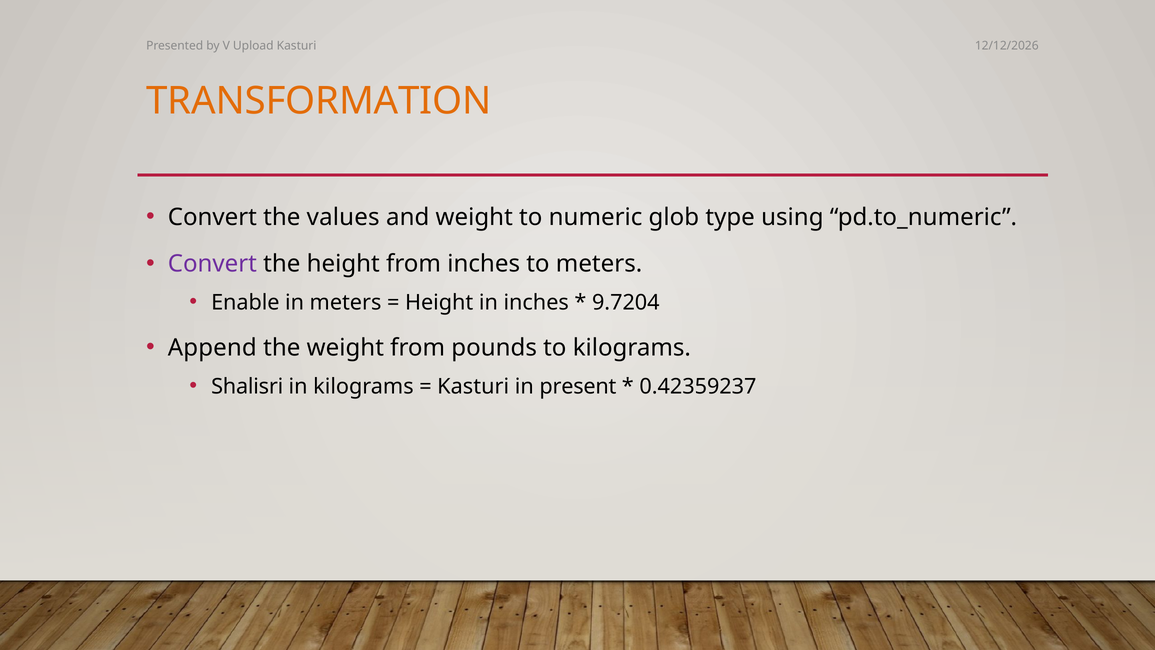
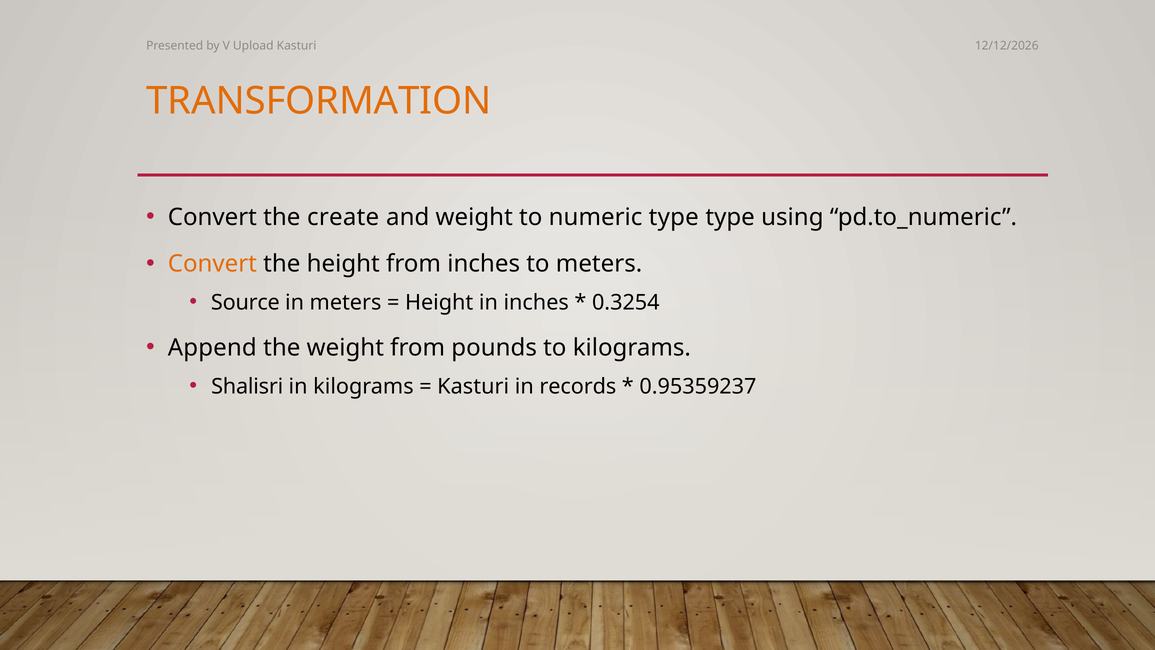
values: values -> create (343, 217)
numeric glob: glob -> type (674, 217)
Convert colour: purple -> orange (212, 264)
Enable: Enable -> Source (245, 302)
9.7204: 9.7204 -> 0.3254 (626, 302)
present: present -> records (578, 386)
0.42359237: 0.42359237 -> 0.95359237 (698, 386)
